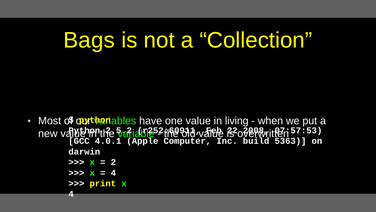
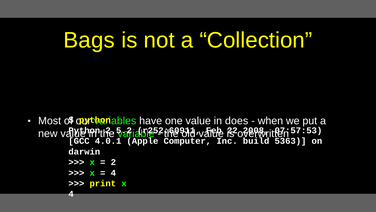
living: living -> does (237, 121)
